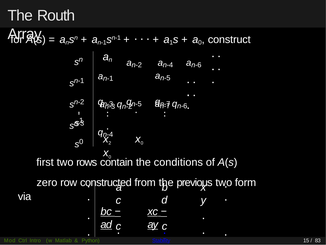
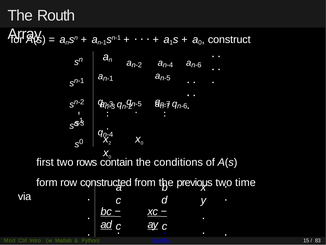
zero: zero -> form (47, 182)
form: form -> time (245, 182)
